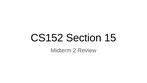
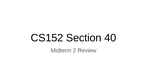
15: 15 -> 40 (110, 38)
